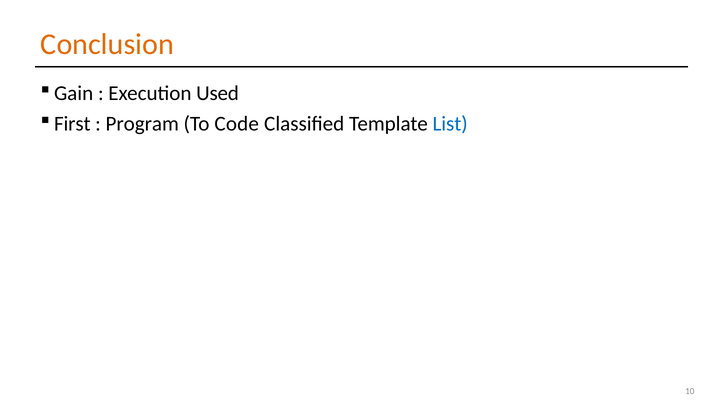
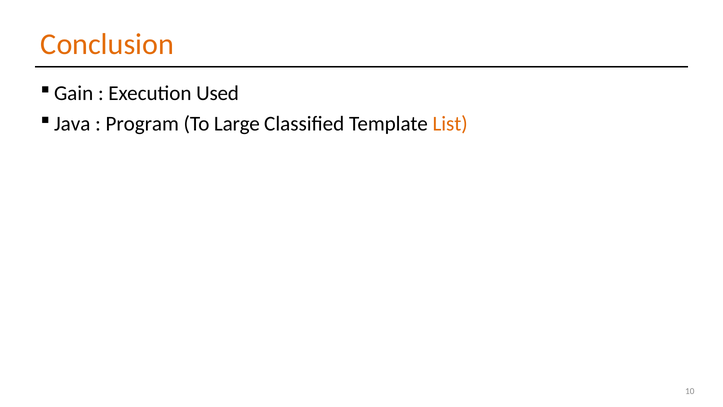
First: First -> Java (72, 124)
Code: Code -> Large (237, 124)
List colour: blue -> orange (450, 124)
